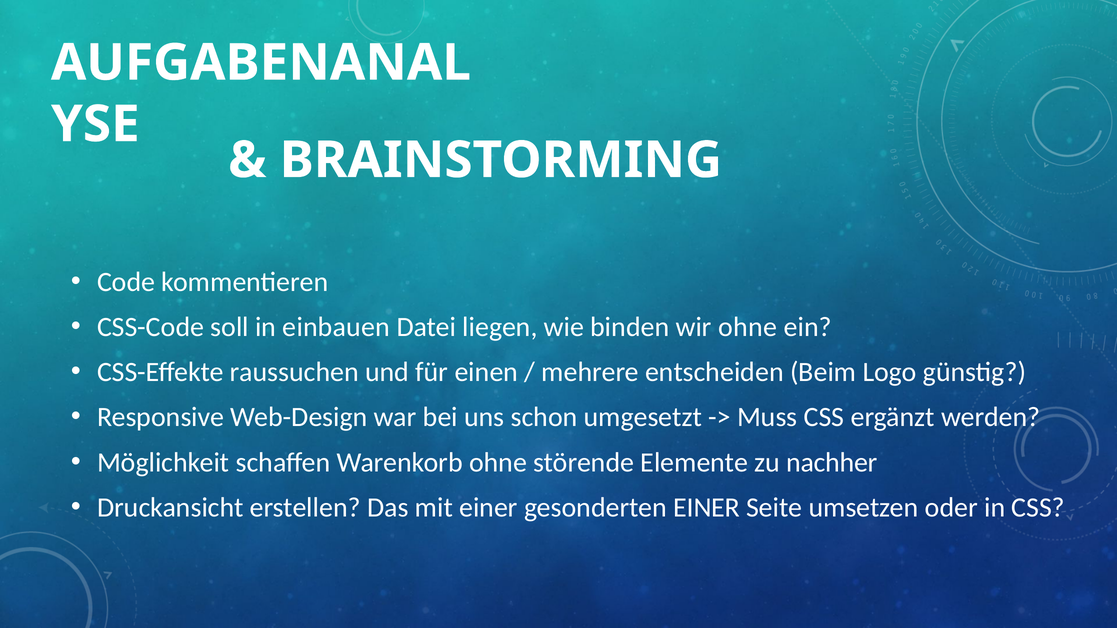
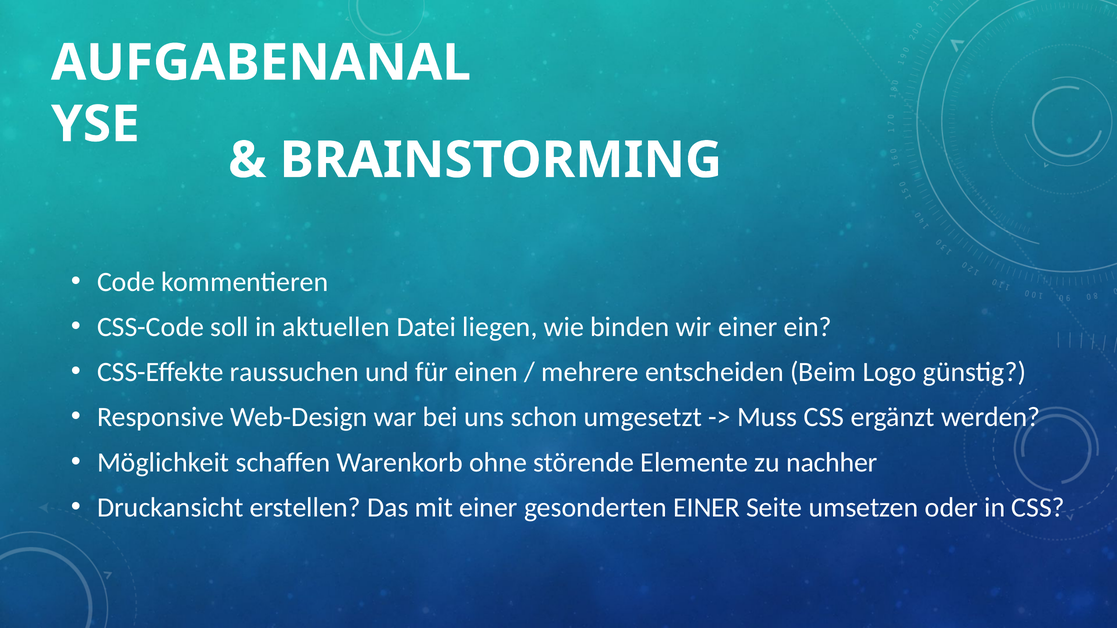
einbauen: einbauen -> aktuellen (336, 327)
wir ohne: ohne -> einer (748, 327)
